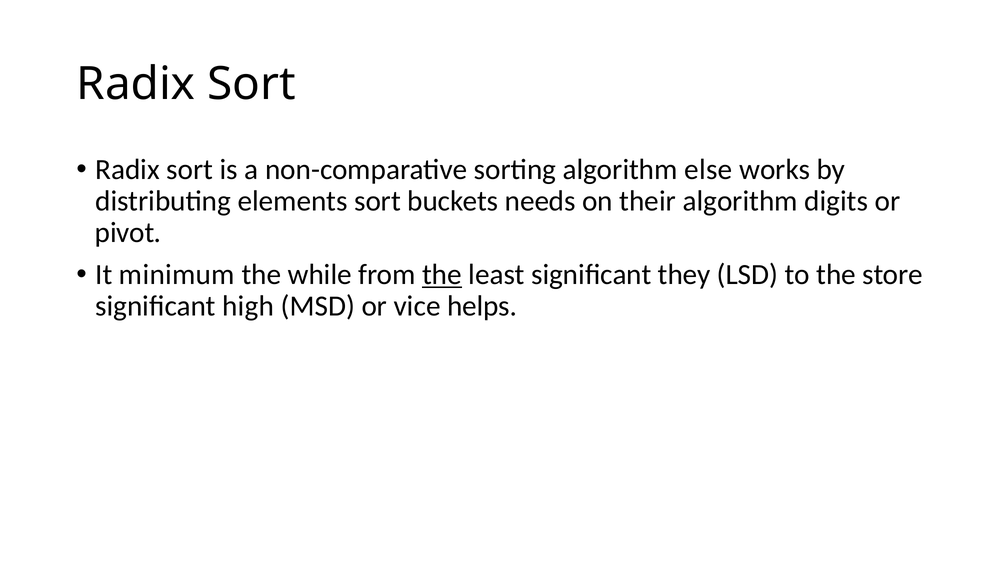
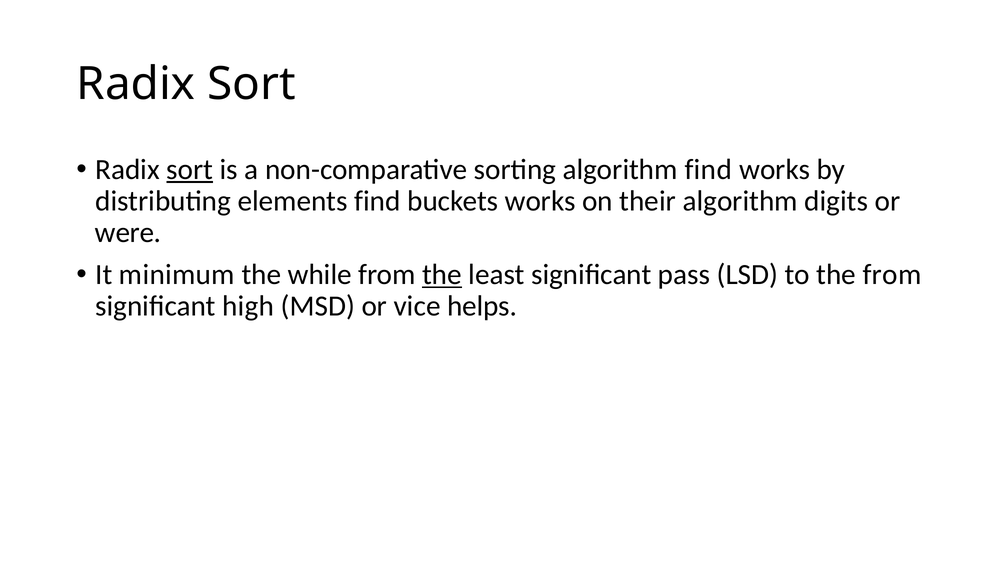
sort underline: none -> present (190, 170)
algorithm else: else -> find (708, 170)
elements sort: sort -> find (377, 201)
buckets needs: needs -> works (540, 201)
pivot: pivot -> were (128, 233)
they: they -> pass (684, 275)
the store: store -> from (892, 275)
